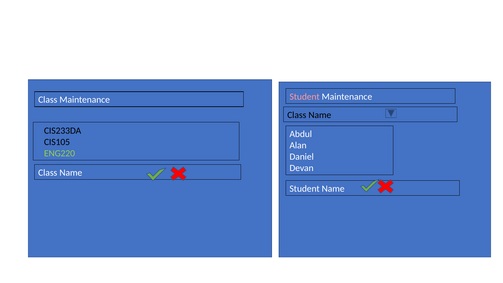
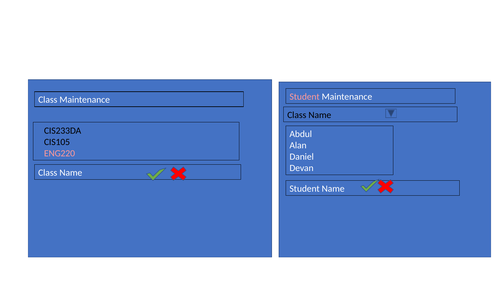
ENG220 colour: light green -> pink (59, 153)
